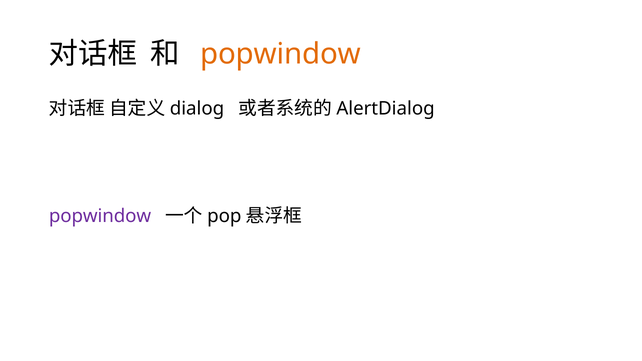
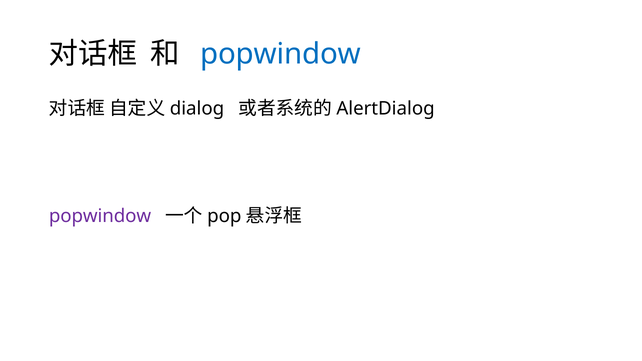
popwindow colour: orange -> blue (281, 54)
